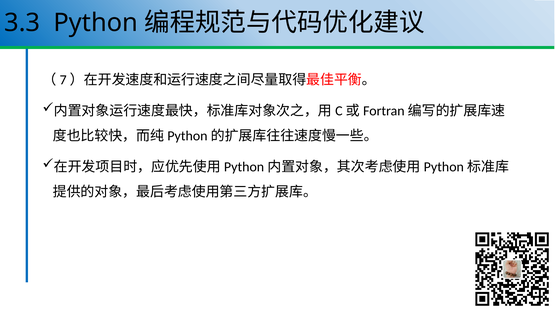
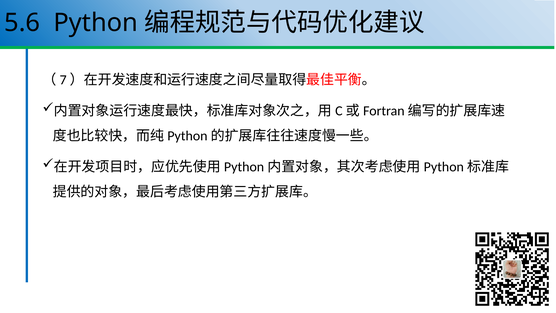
3.3: 3.3 -> 5.6 (22, 23)
